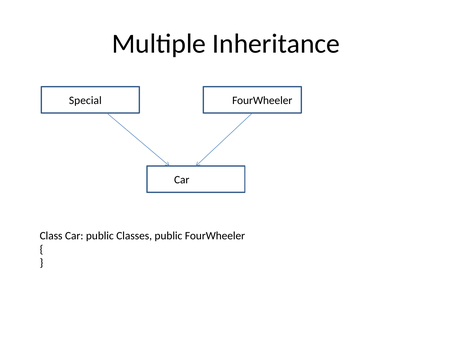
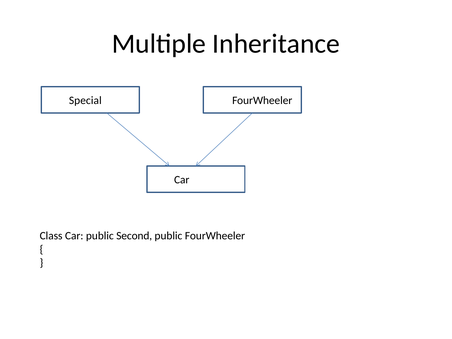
Classes: Classes -> Second (134, 236)
